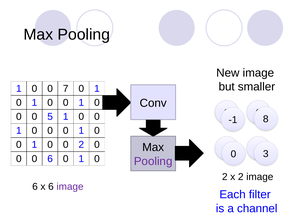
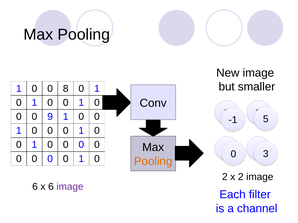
7: 7 -> 8 (66, 89)
5: 5 -> 9 (50, 117)
8: 8 -> 5 (266, 119)
2: 2 -> 0 (81, 145)
6: 6 -> 0 (50, 159)
Pooling colour: purple -> orange (153, 162)
